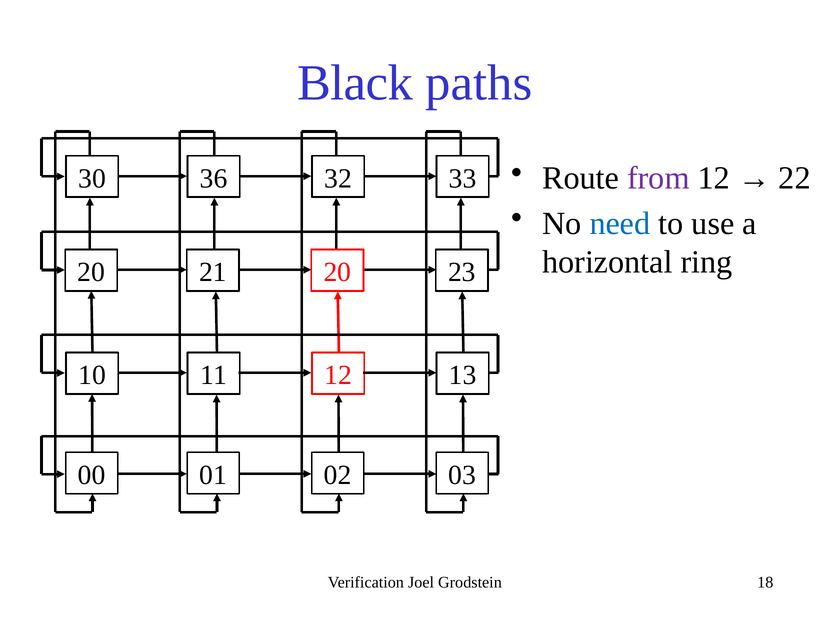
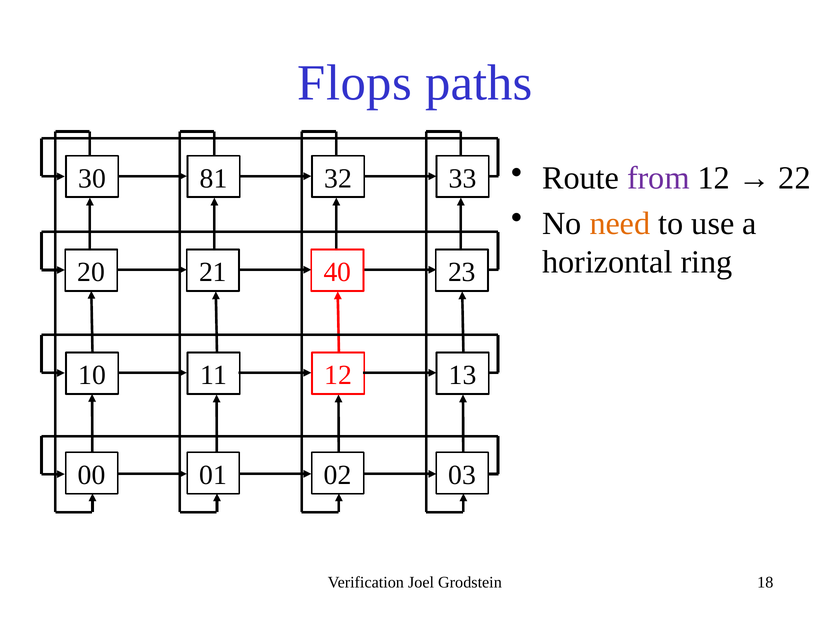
Black: Black -> Flops (355, 83)
36: 36 -> 81 (214, 178)
need colour: blue -> orange (620, 223)
21 20: 20 -> 40 (337, 272)
